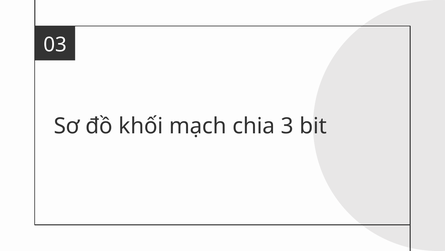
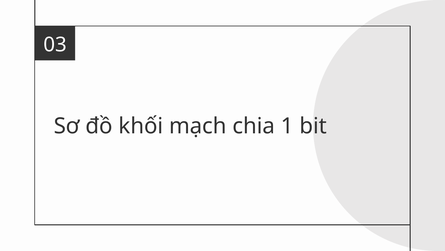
3: 3 -> 1 (287, 126)
